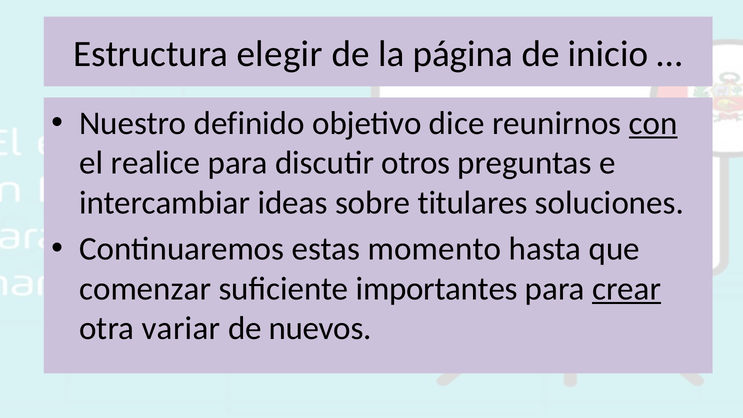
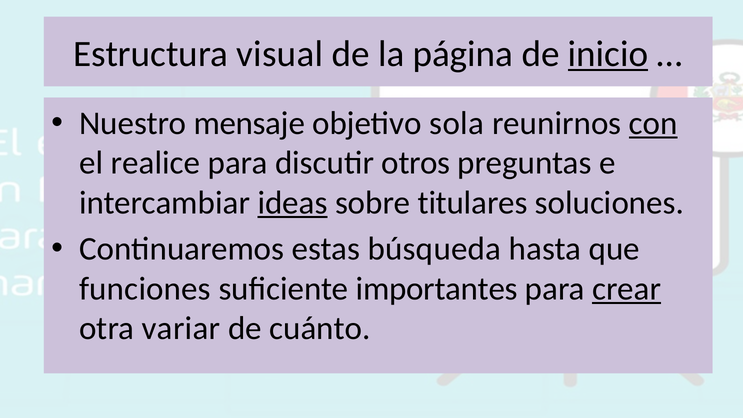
elegir: elegir -> visual (280, 54)
inicio underline: none -> present (608, 54)
definido: definido -> mensaje (249, 123)
dice: dice -> sola (457, 123)
ideas underline: none -> present (293, 203)
momento: momento -> búsqueda (434, 249)
comenzar: comenzar -> funciones (145, 289)
nuevos: nuevos -> cuánto (320, 328)
